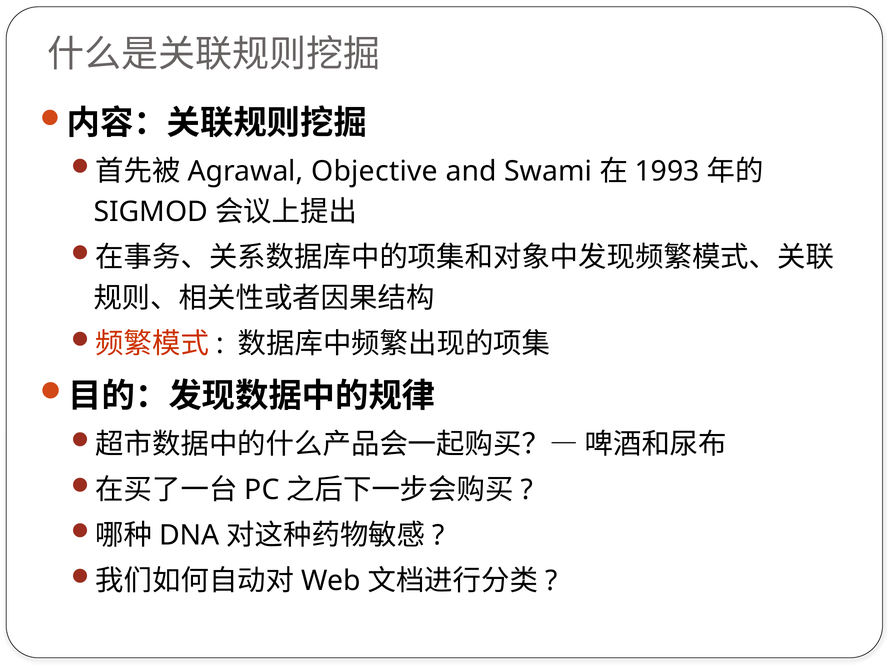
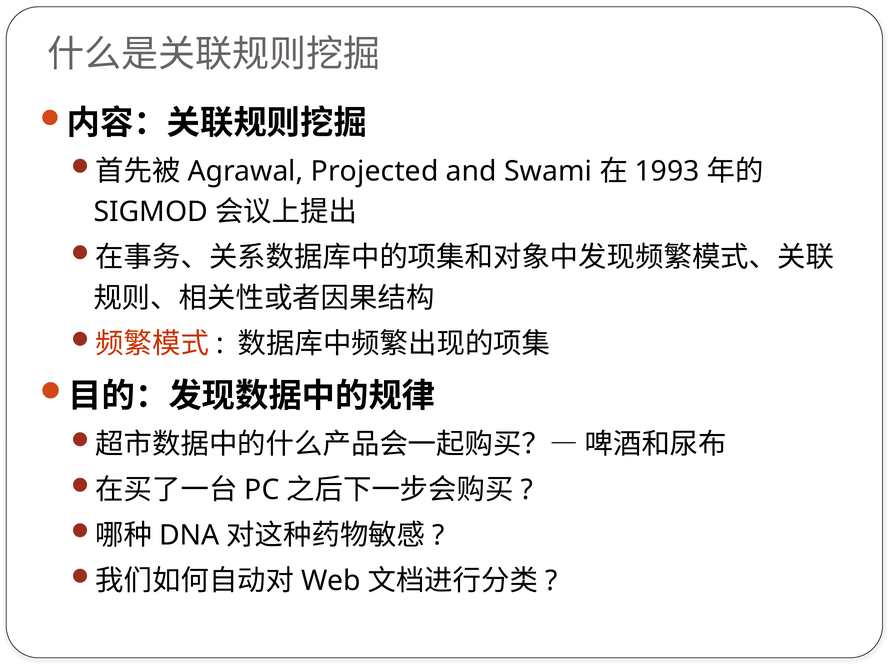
Objective: Objective -> Projected (375, 171)
